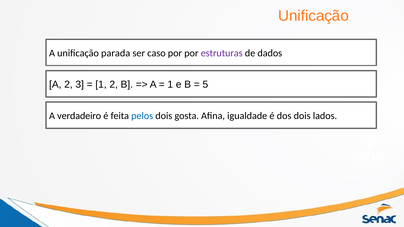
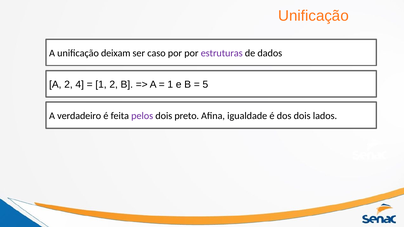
parada: parada -> deixam (116, 53)
3: 3 -> 4 (80, 85)
pelos colour: blue -> purple (142, 116)
gosta: gosta -> preto (187, 116)
